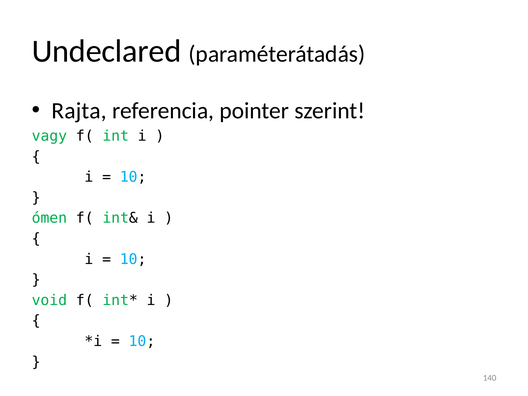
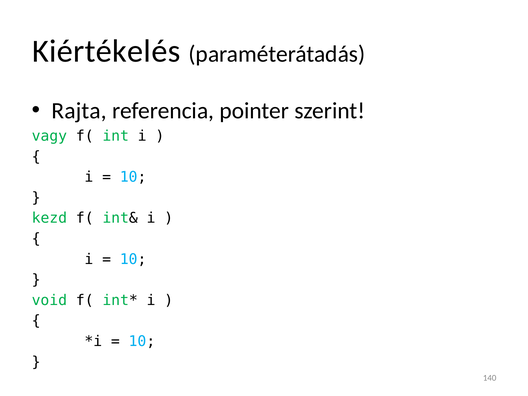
Undeclared: Undeclared -> Kiértékelés (106, 51)
ómen: ómen -> kezd (49, 218)
